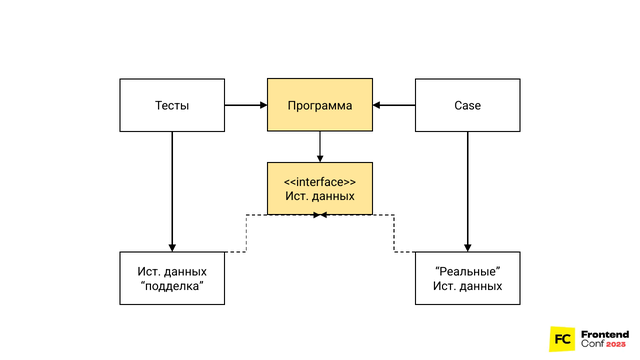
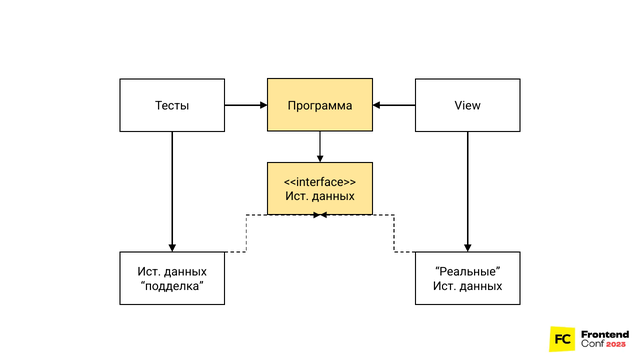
Case: Case -> View (468, 106)
